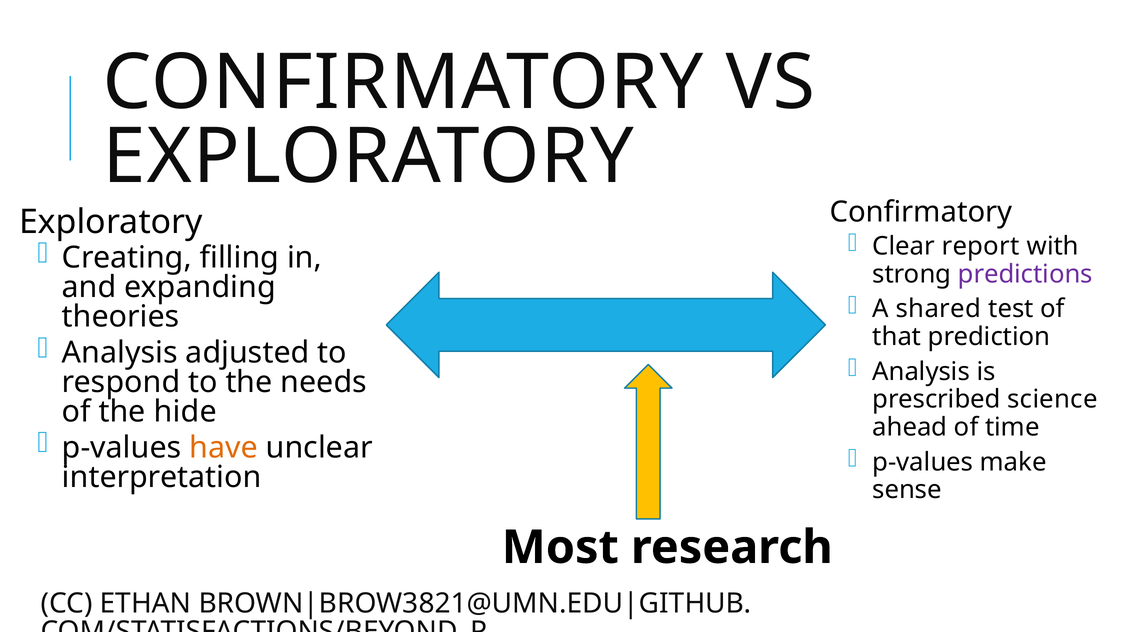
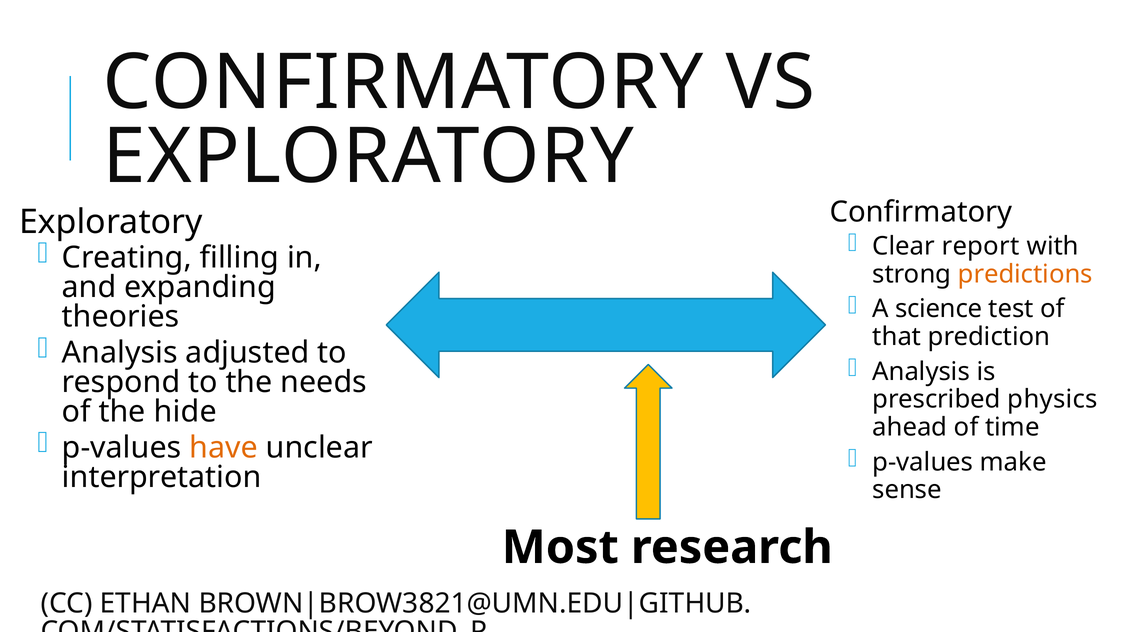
predictions colour: purple -> orange (1025, 274)
shared: shared -> science (939, 309)
science: science -> physics (1052, 400)
